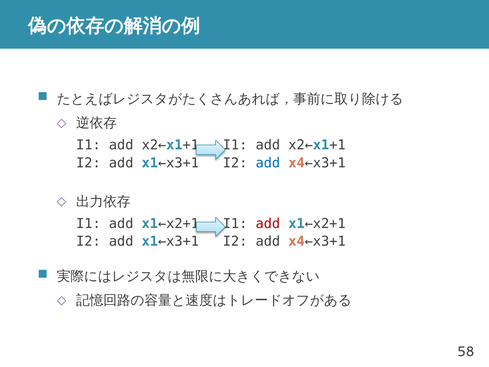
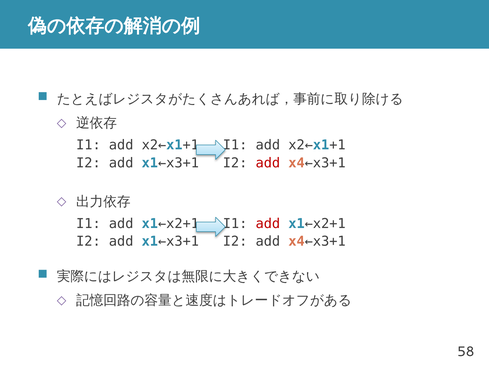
add colour: blue -> red (268, 163)
